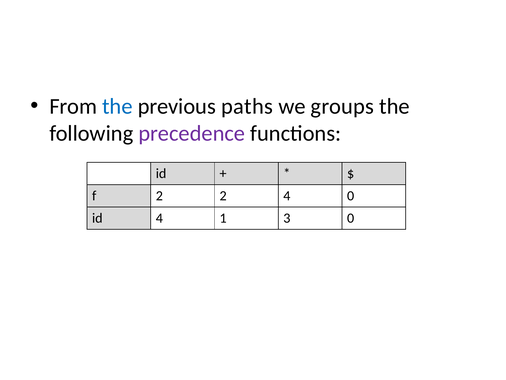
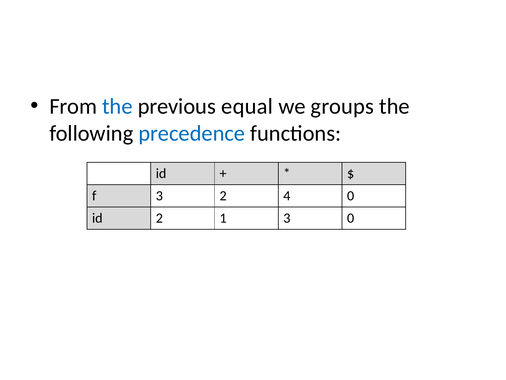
paths: paths -> equal (247, 106)
precedence colour: purple -> blue (192, 133)
f 2: 2 -> 3 (159, 196)
id 4: 4 -> 2 (159, 218)
